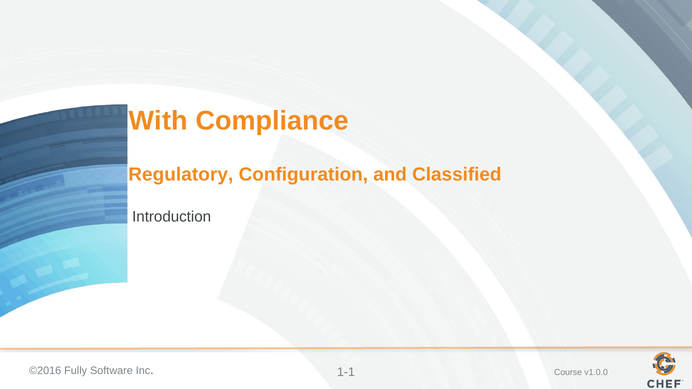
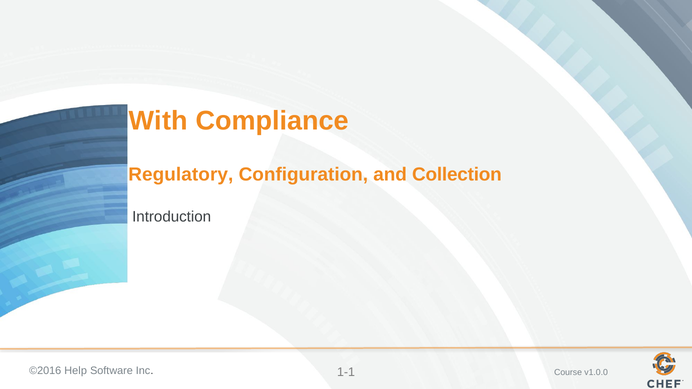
Classified: Classified -> Collection (457, 175)
Fully: Fully -> Help (76, 371)
